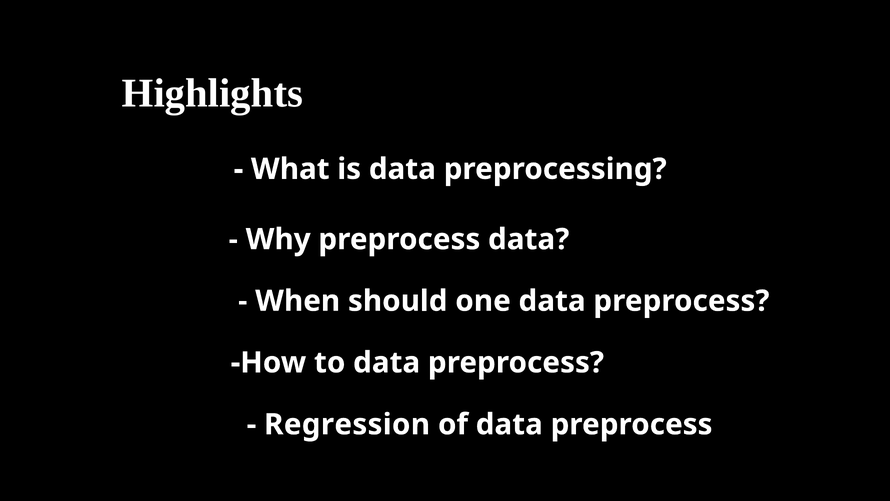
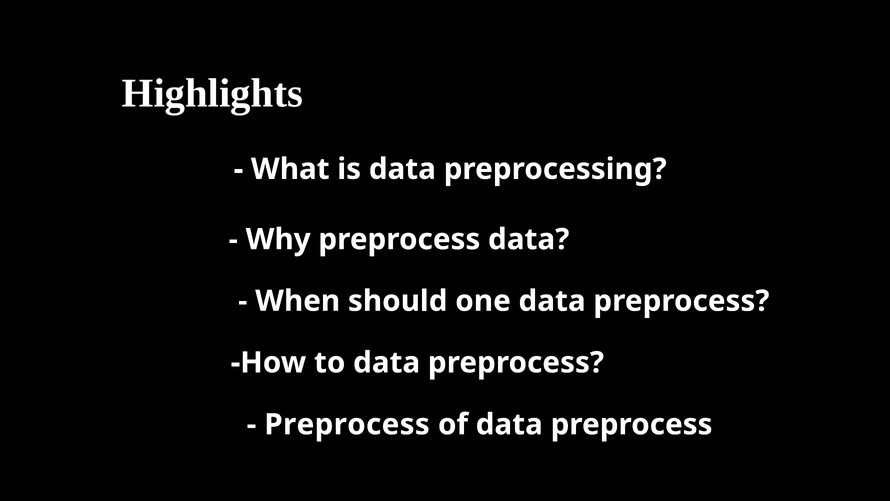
Regression: Regression -> Preprocess (347, 424)
